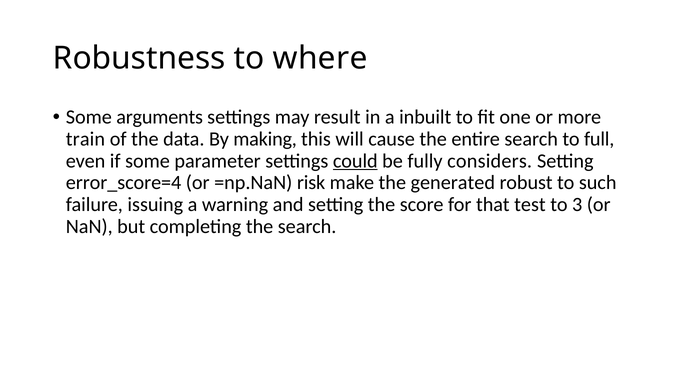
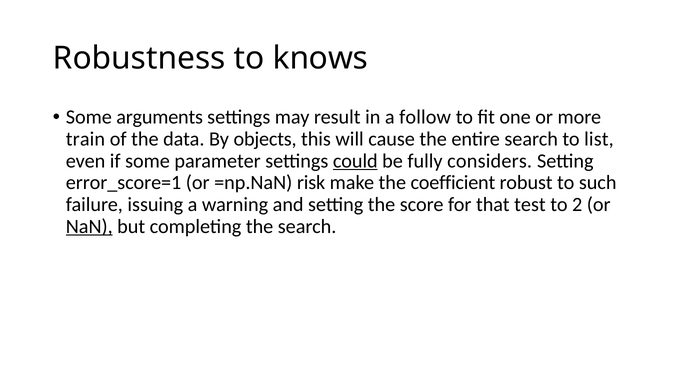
where: where -> knows (320, 58)
inbuilt: inbuilt -> follow (425, 117)
making: making -> objects (265, 139)
full: full -> list (599, 139)
error_score=4: error_score=4 -> error_score=1 (124, 183)
generated: generated -> coefficient (453, 183)
3: 3 -> 2 (577, 205)
NaN underline: none -> present (89, 226)
